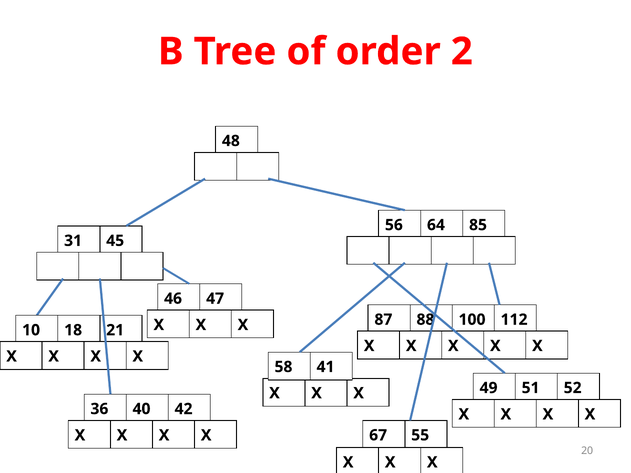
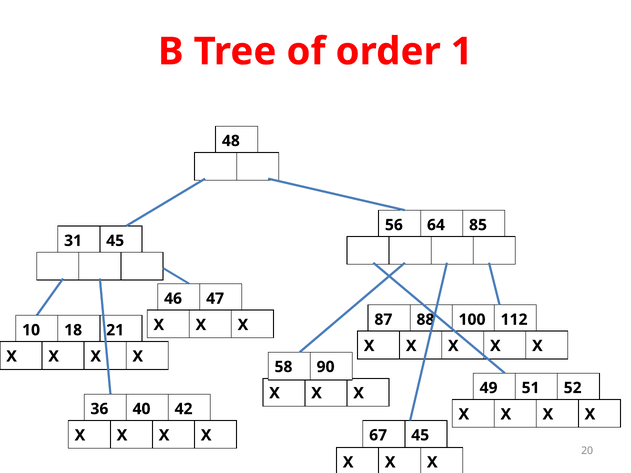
2: 2 -> 1 (462, 52)
41: 41 -> 90 (326, 367)
67 55: 55 -> 45 (420, 435)
